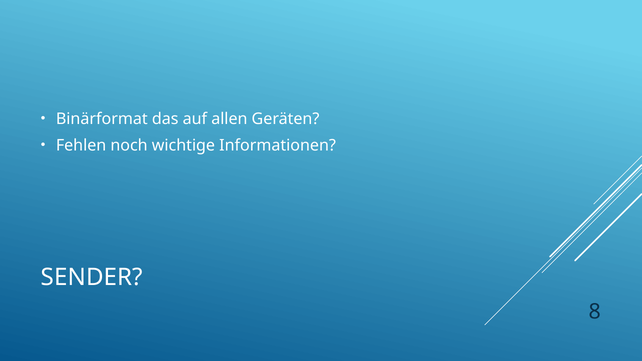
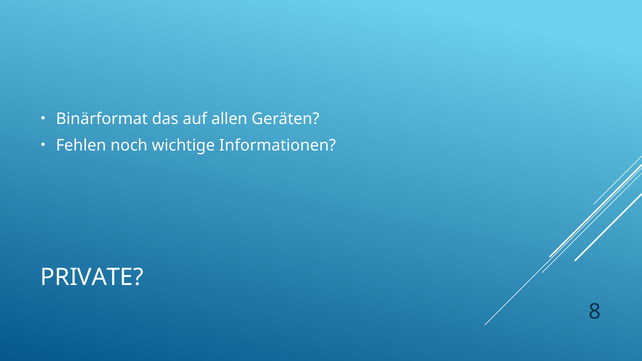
SENDER: SENDER -> PRIVATE (92, 278)
